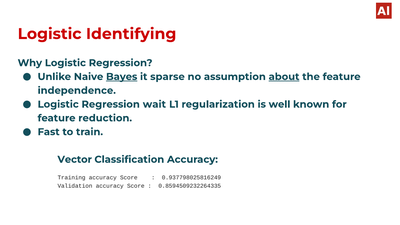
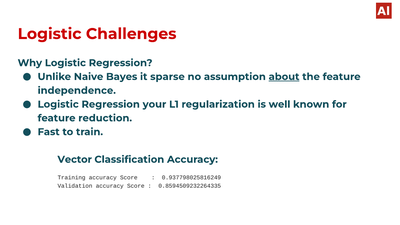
Identifying: Identifying -> Challenges (131, 34)
Bayes underline: present -> none (122, 77)
wait: wait -> your (154, 104)
